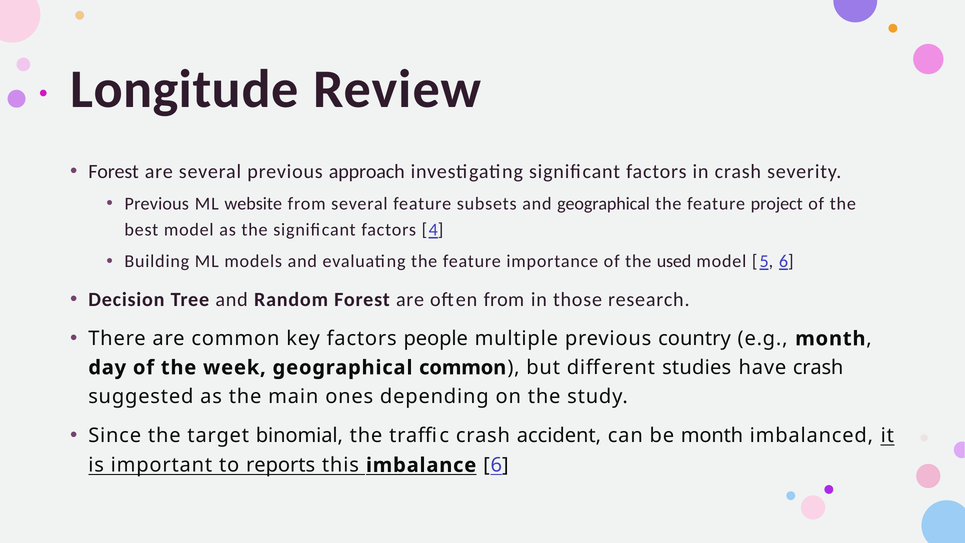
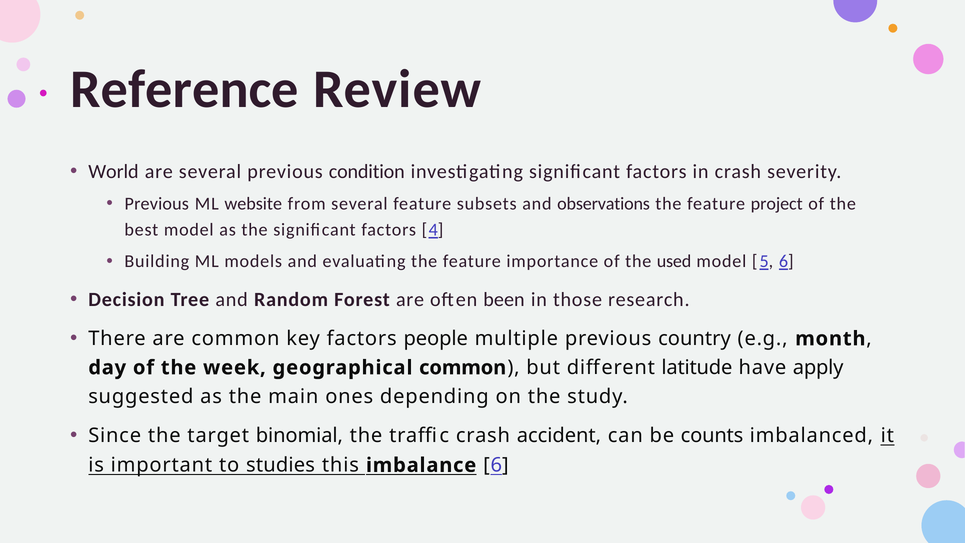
Longitude: Longitude -> Reference (184, 89)
Forest: Forest -> World (113, 171)
approach: approach -> condition (367, 171)
and geographical: geographical -> observations (604, 204)
often from: from -> been (504, 300)
studies: studies -> latitude (697, 368)
have crash: crash -> apply (818, 368)
be month: month -> counts (712, 435)
reports: reports -> studies (281, 465)
